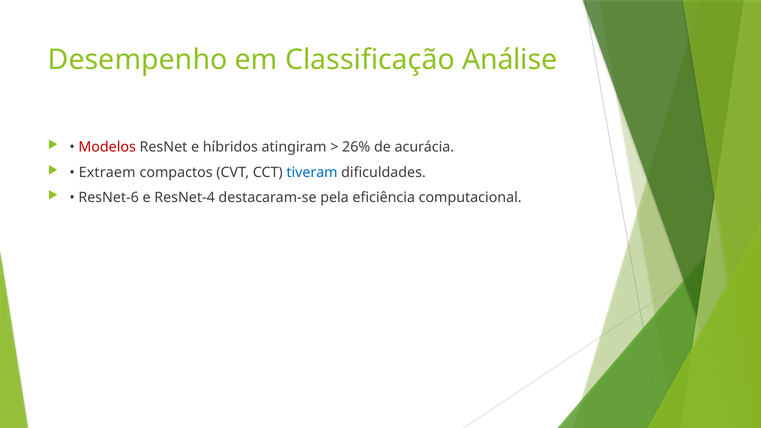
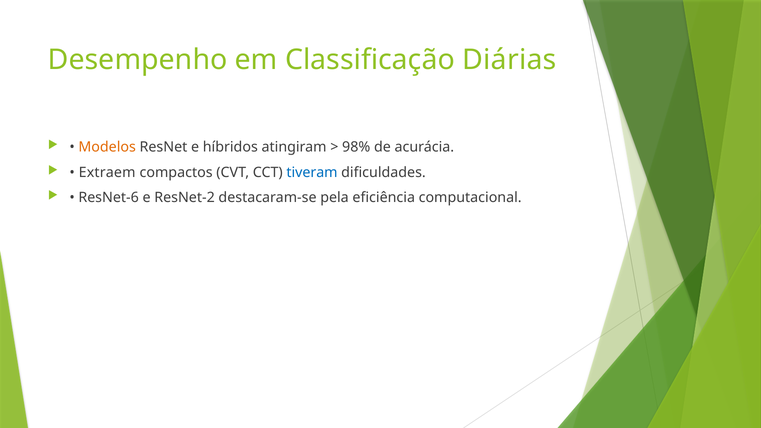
Análise: Análise -> Diárias (509, 60)
Modelos colour: red -> orange (107, 147)
26%: 26% -> 98% (356, 147)
ResNet-4: ResNet-4 -> ResNet-2 (185, 197)
